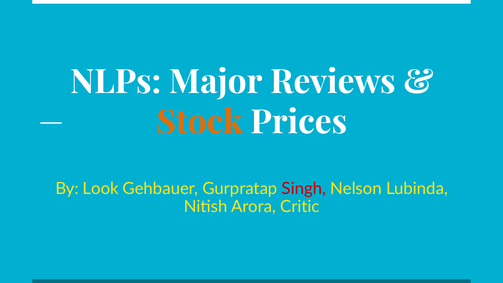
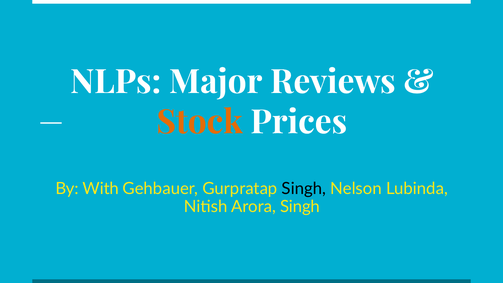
Look: Look -> With (101, 188)
Singh colour: red -> black (304, 188)
Arora Critic: Critic -> Singh (300, 207)
